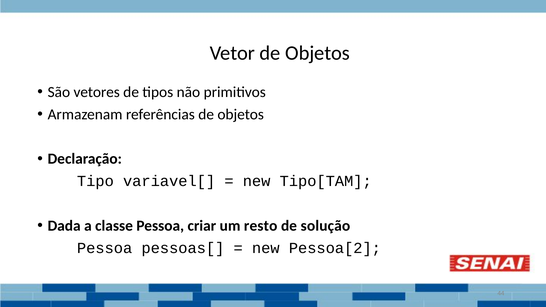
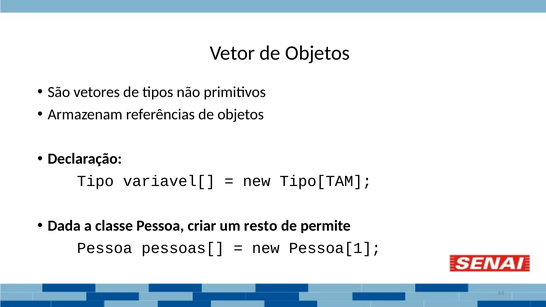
solução: solução -> permite (326, 226)
Pessoa[2: Pessoa[2 -> Pessoa[1 (335, 248)
